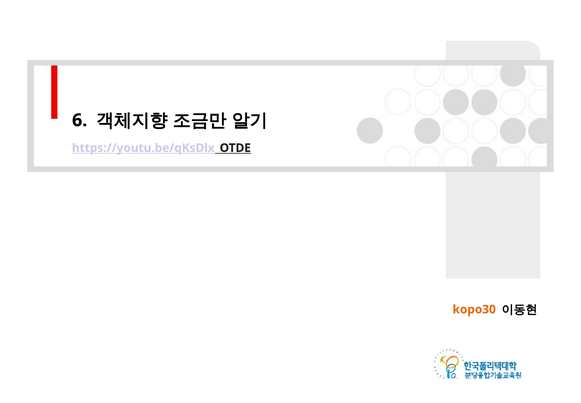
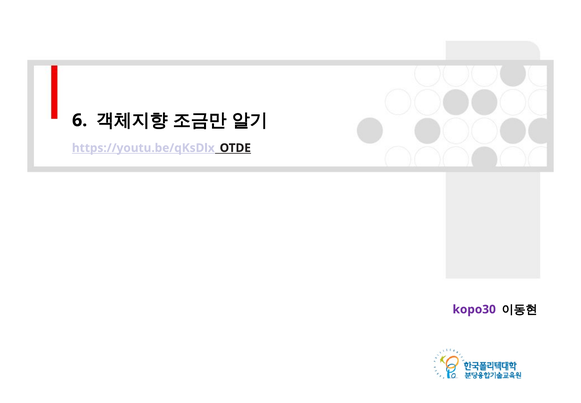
kopo30 colour: orange -> purple (474, 309)
